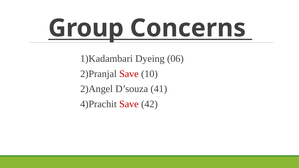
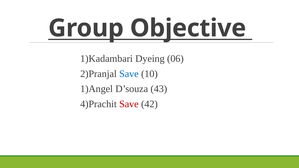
Concerns: Concerns -> Objective (188, 28)
Save colour: red -> blue (129, 74)
2)Angel: 2)Angel -> 1)Angel (97, 89)
41: 41 -> 43 (159, 89)
